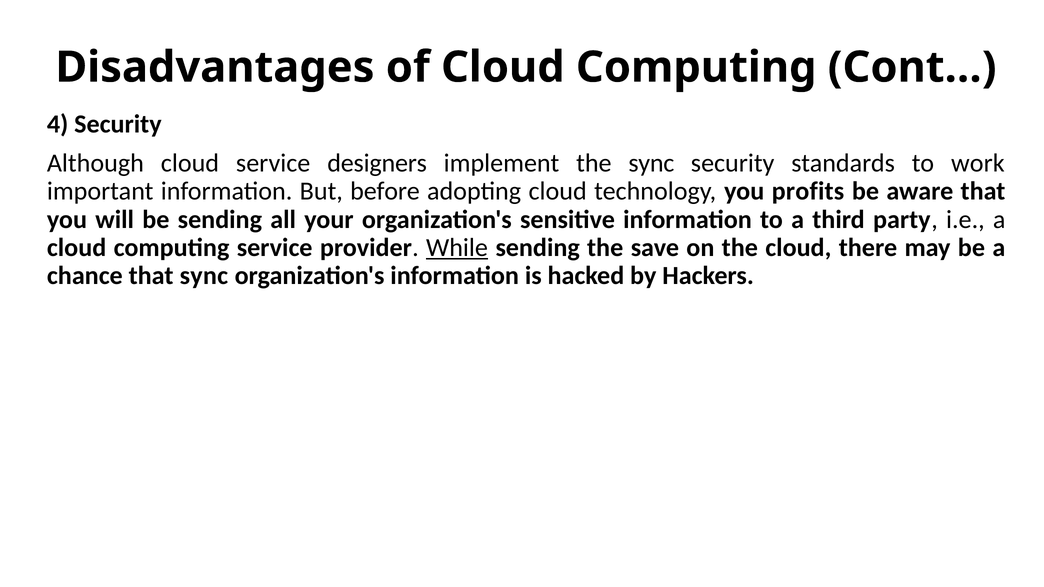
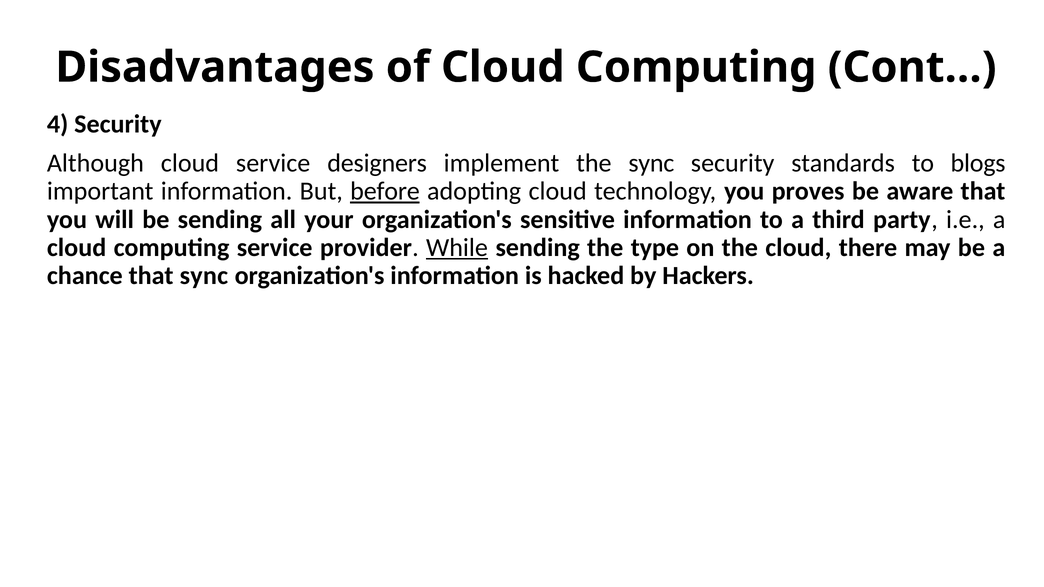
work: work -> blogs (978, 163)
before underline: none -> present (385, 191)
profits: profits -> proves (808, 191)
save: save -> type (655, 248)
